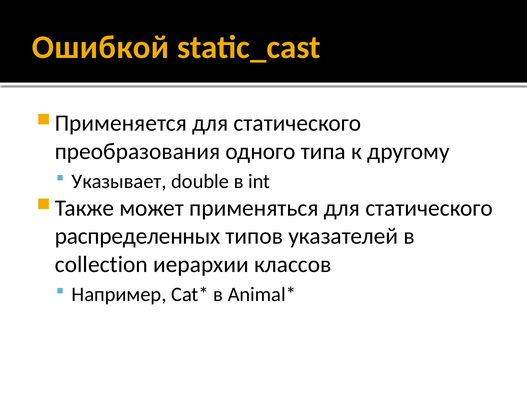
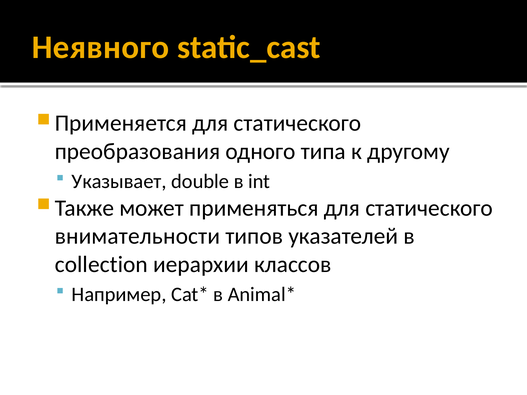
Ошибкой: Ошибкой -> Неявного (101, 47)
распределенных: распределенных -> внимательности (137, 236)
